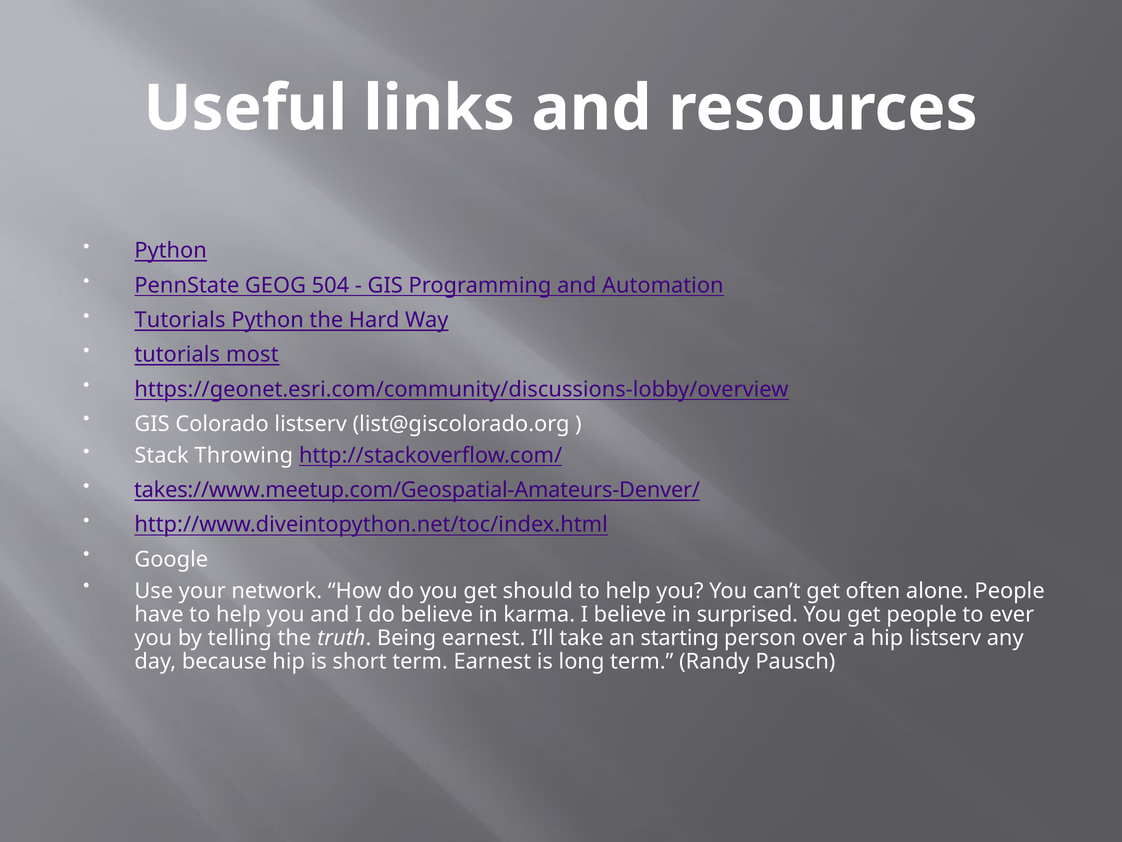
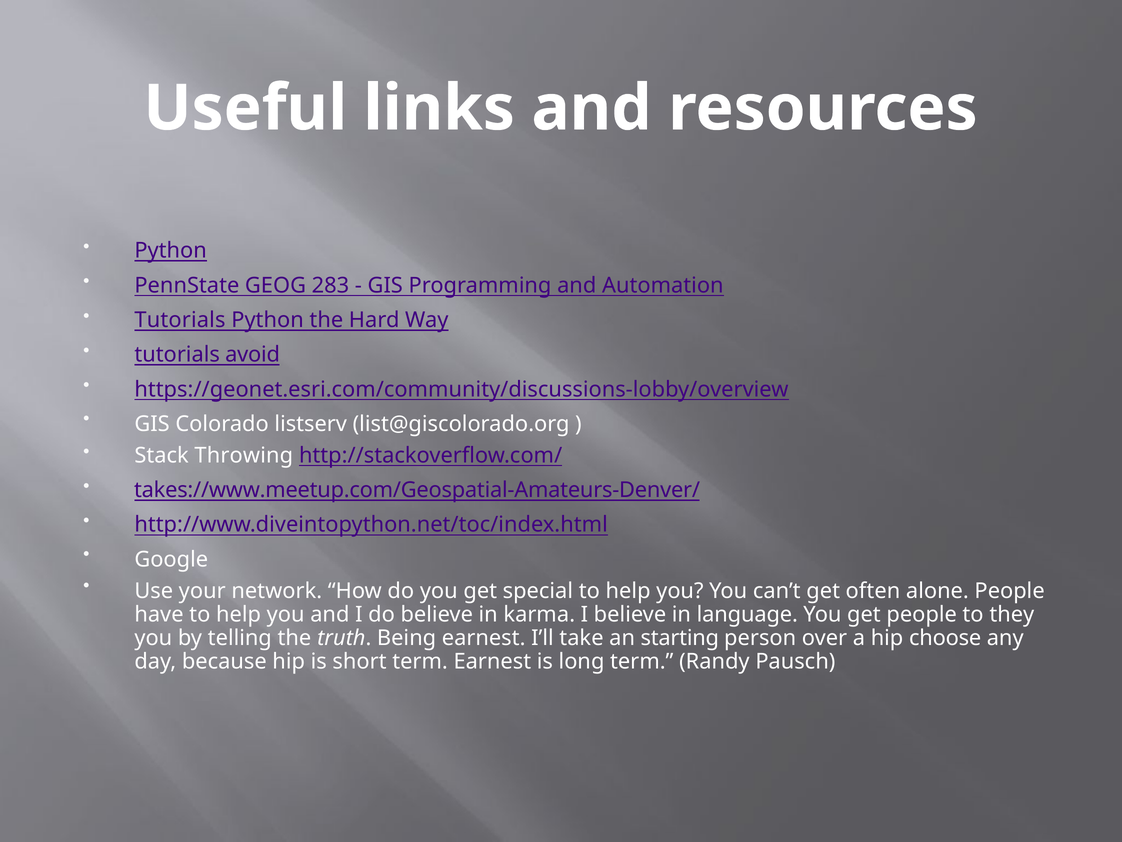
504: 504 -> 283 (330, 285)
most: most -> avoid (253, 354)
should: should -> special (538, 591)
surprised: surprised -> language (747, 614)
ever: ever -> they (1012, 614)
hip listserv: listserv -> choose (945, 638)
